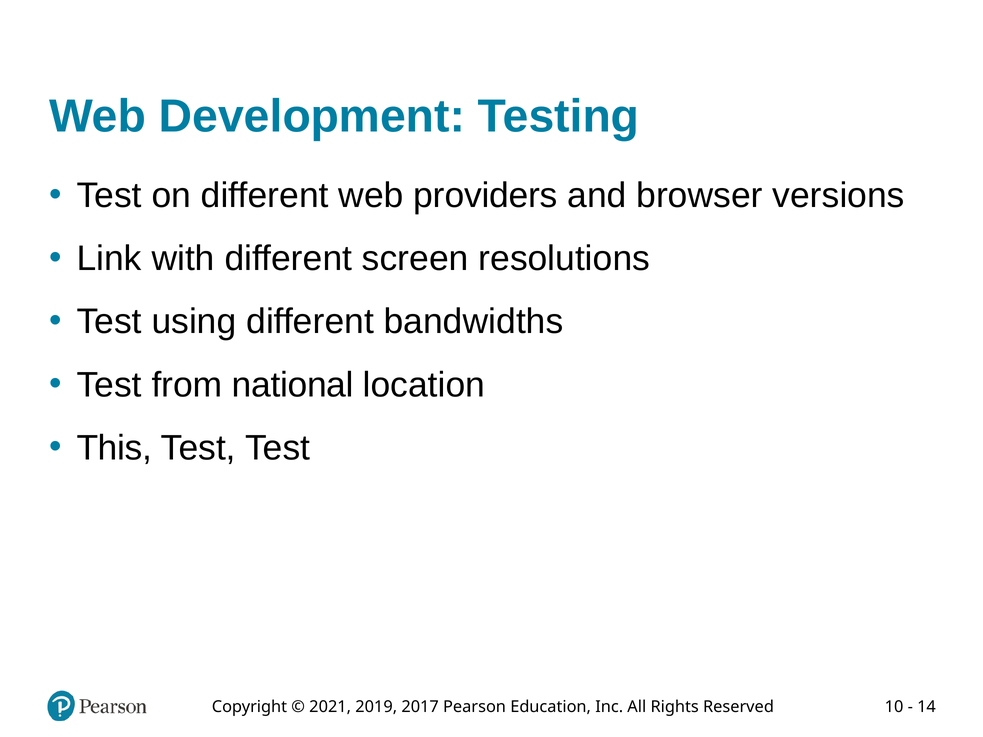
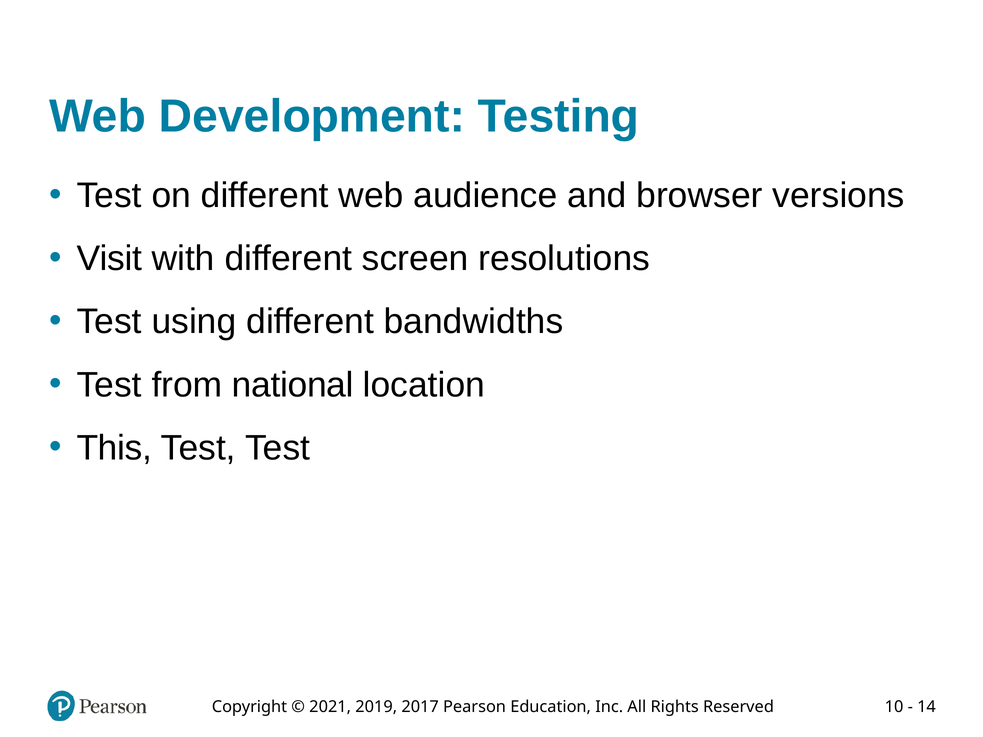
providers: providers -> audience (485, 196)
Link: Link -> Visit (109, 259)
